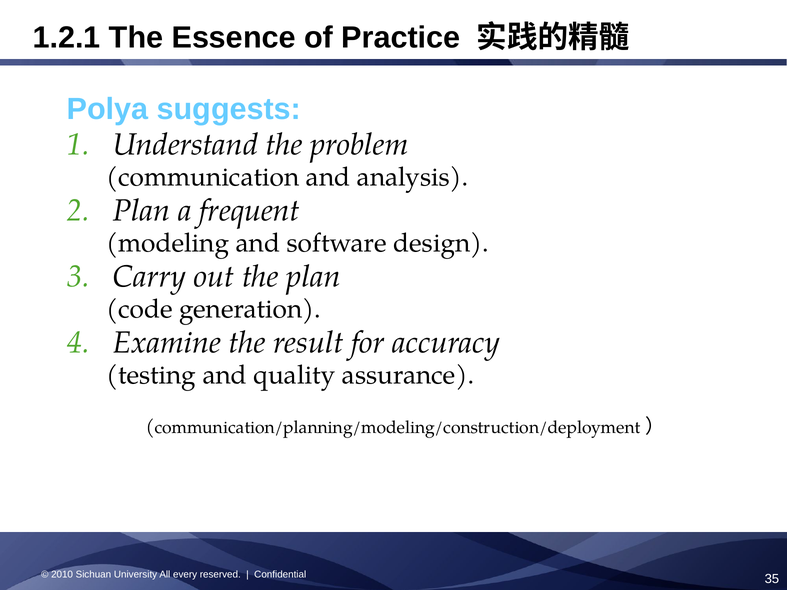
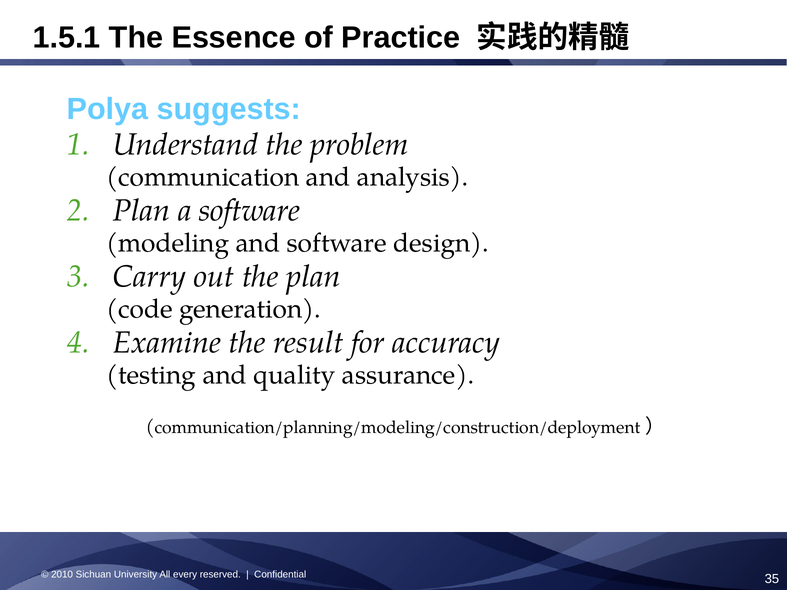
1.2.1: 1.2.1 -> 1.5.1 (67, 38)
a frequent: frequent -> software (249, 211)
